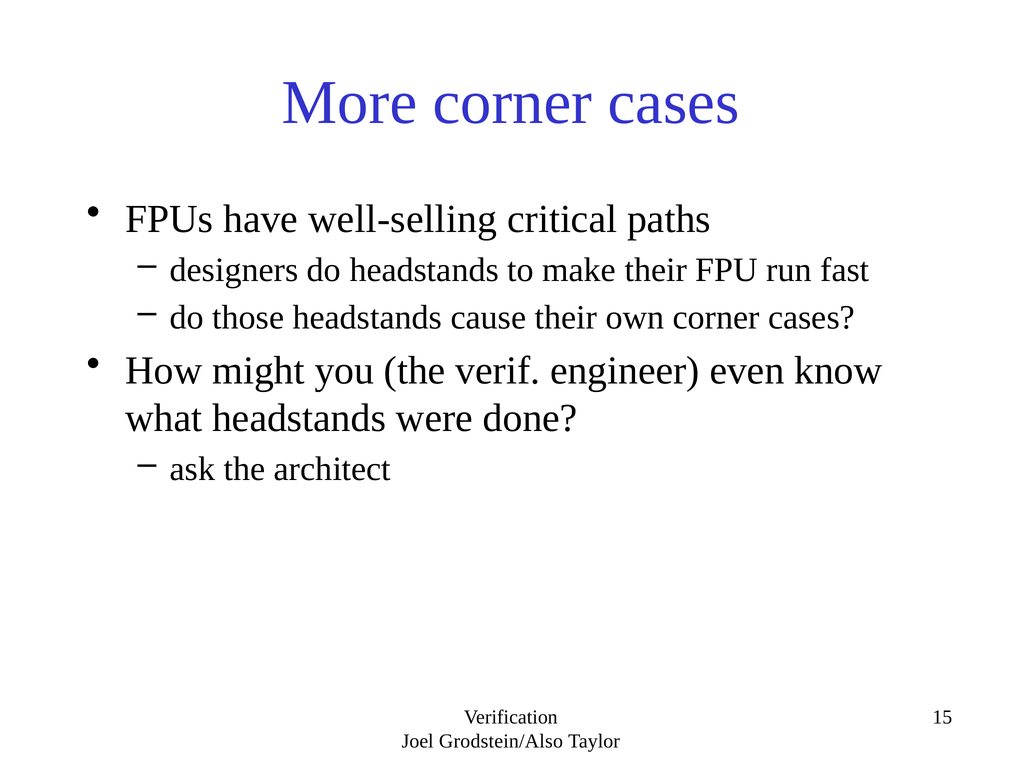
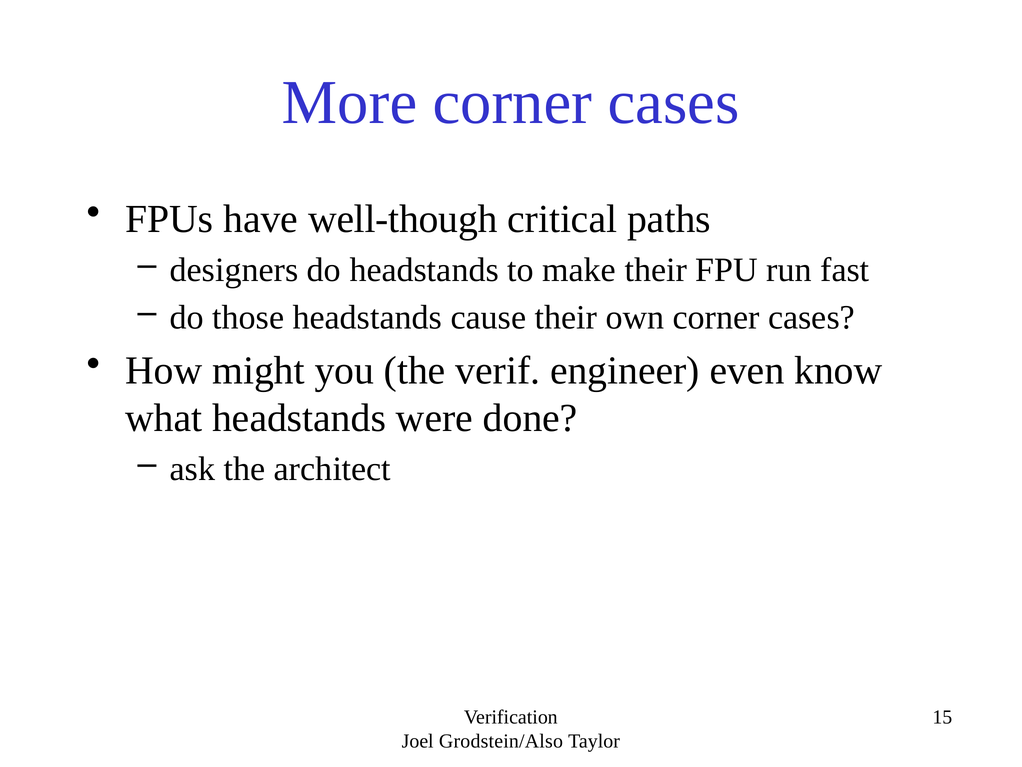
well-selling: well-selling -> well-though (403, 219)
